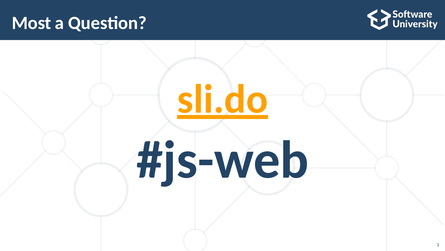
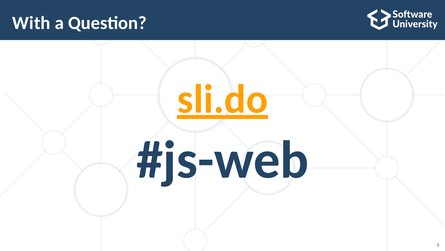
Most: Most -> With (31, 23)
